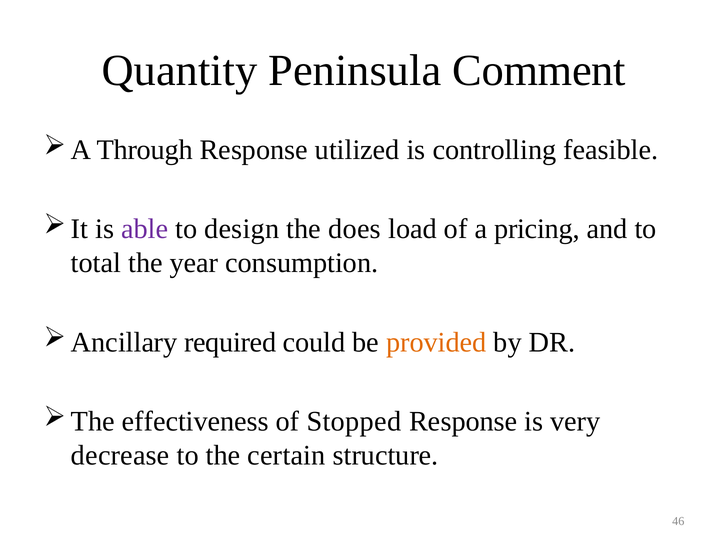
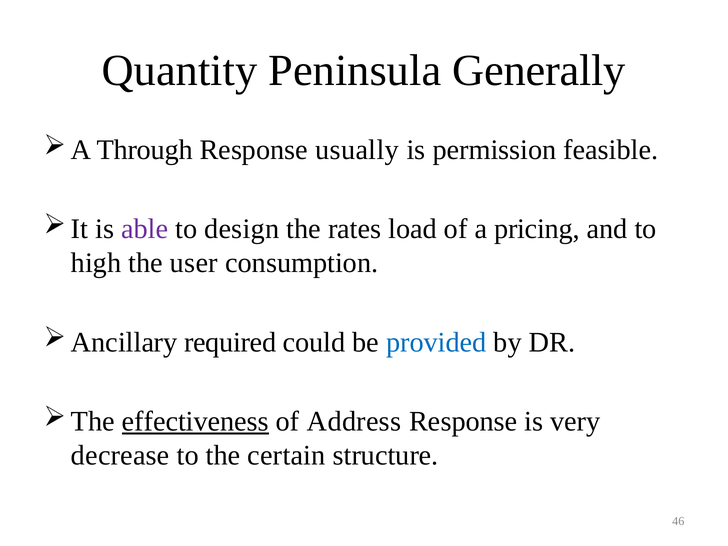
Comment: Comment -> Generally (539, 70)
utilized: utilized -> usually (357, 150)
controlling: controlling -> permission (494, 150)
does: does -> rates (355, 229)
total: total -> high (96, 263)
year: year -> user (194, 263)
provided colour: orange -> blue (436, 342)
effectiveness underline: none -> present (195, 421)
Stopped: Stopped -> Address (354, 421)
